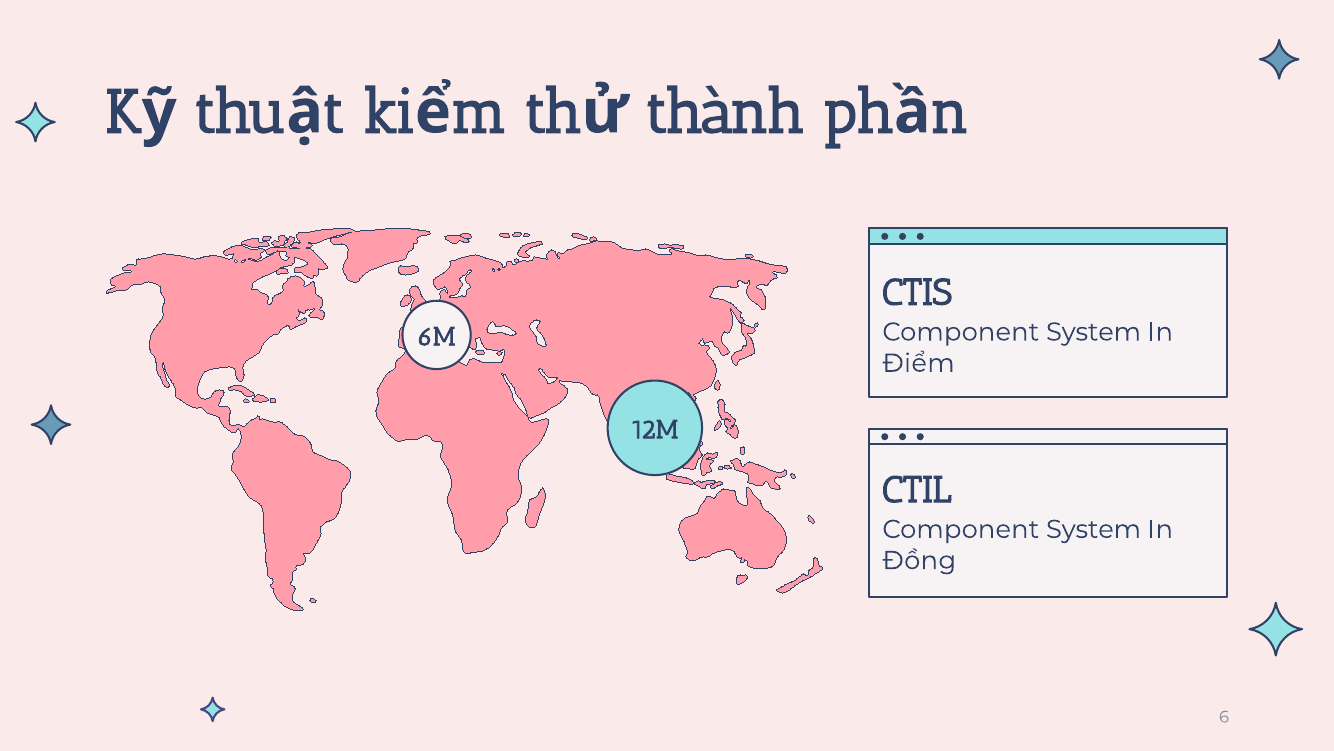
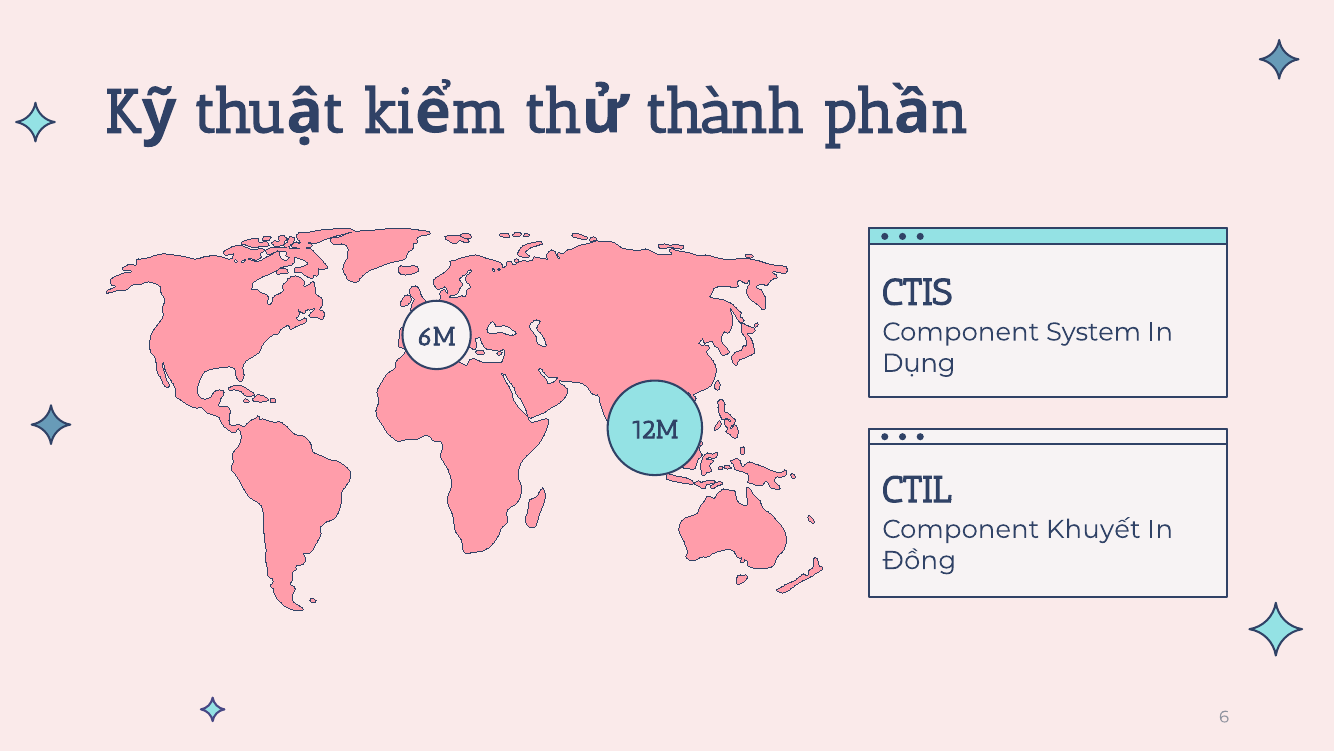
Điểm: Điểm -> Dụng (919, 363)
System: System -> Khuyết (1093, 529)
